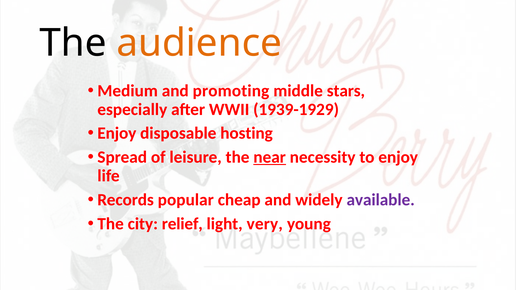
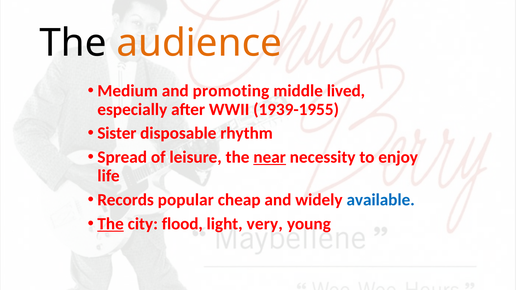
stars: stars -> lived (346, 91)
1939-1929: 1939-1929 -> 1939-1955 (296, 109)
Enjoy: Enjoy -> Sister (117, 133)
hosting: hosting -> rhythm (247, 133)
available colour: purple -> blue (381, 200)
The underline: none -> present (111, 224)
relief: relief -> flood (182, 224)
